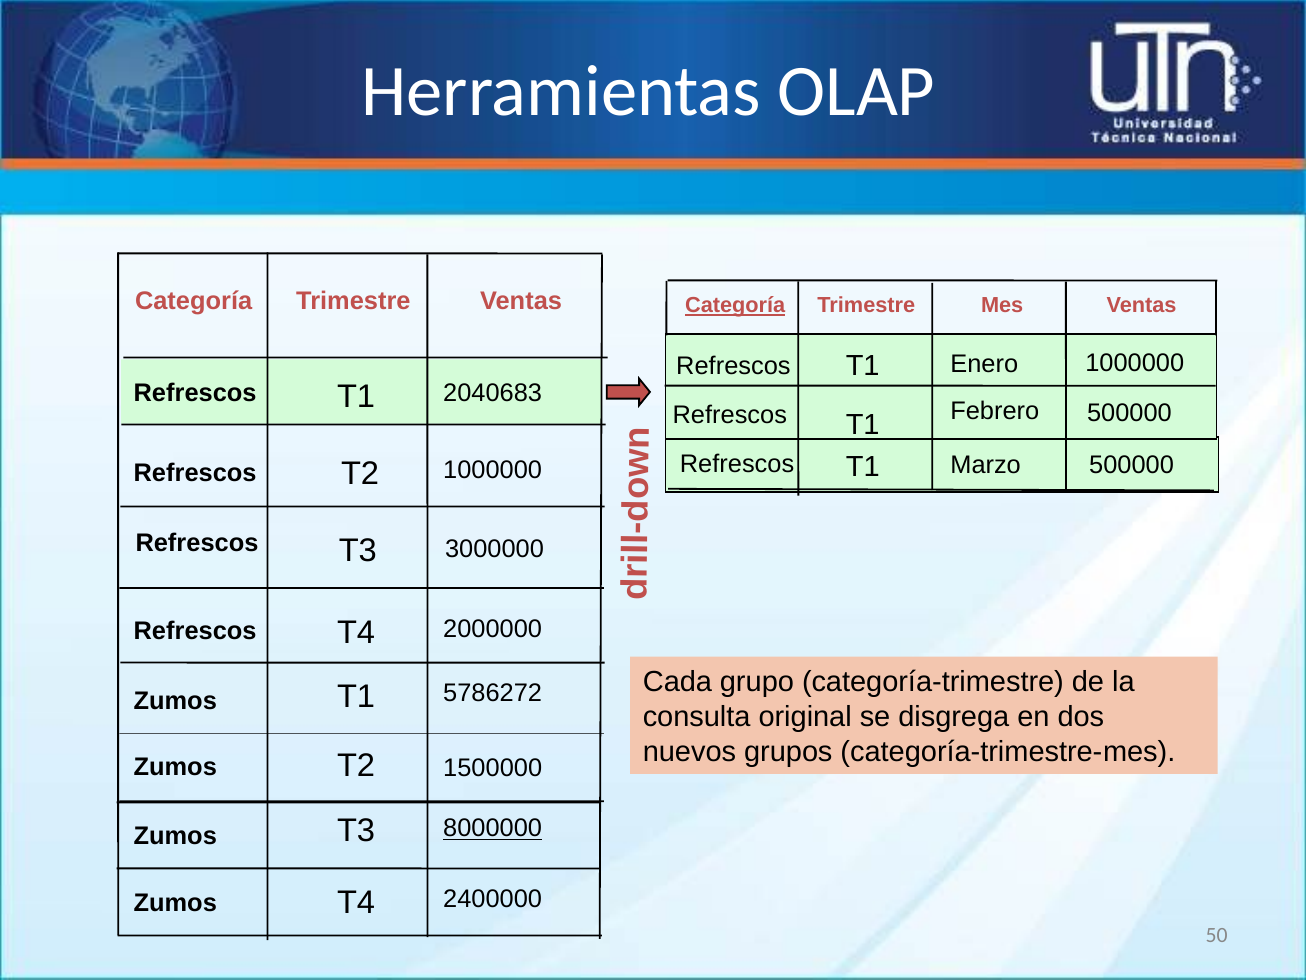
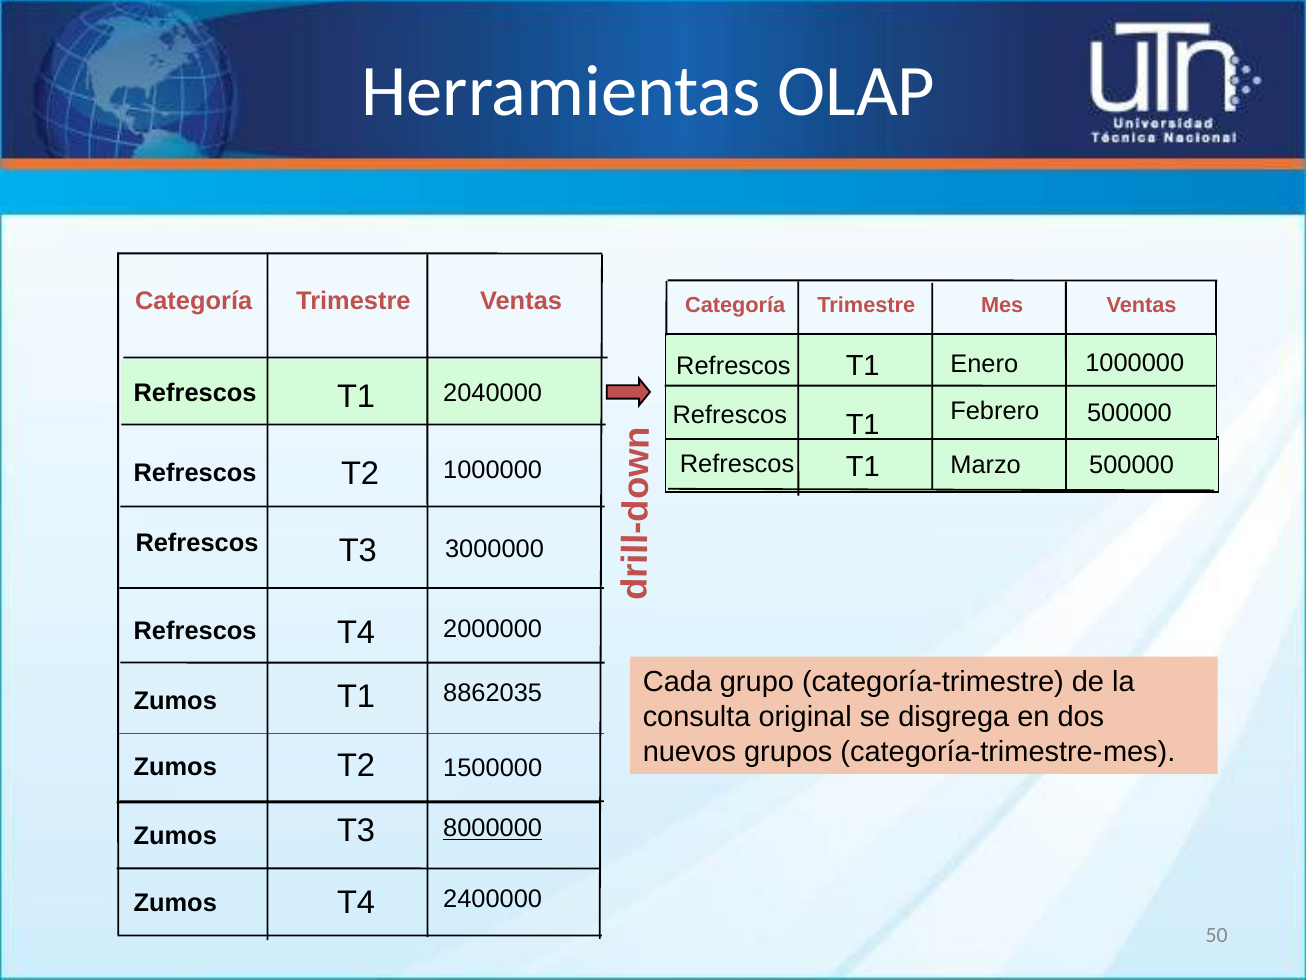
Categoría underline: present -> none (735, 305)
2040683: 2040683 -> 2040000 (493, 393)
5786272: 5786272 -> 8862035 (493, 693)
